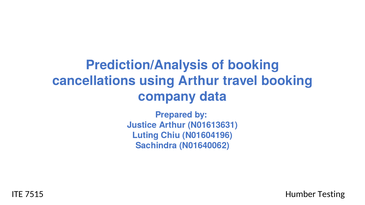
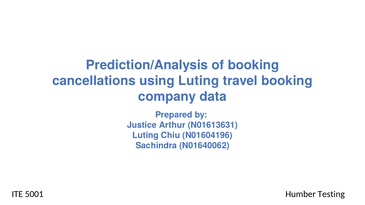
using Arthur: Arthur -> Luting (199, 81)
7515: 7515 -> 5001 (34, 194)
